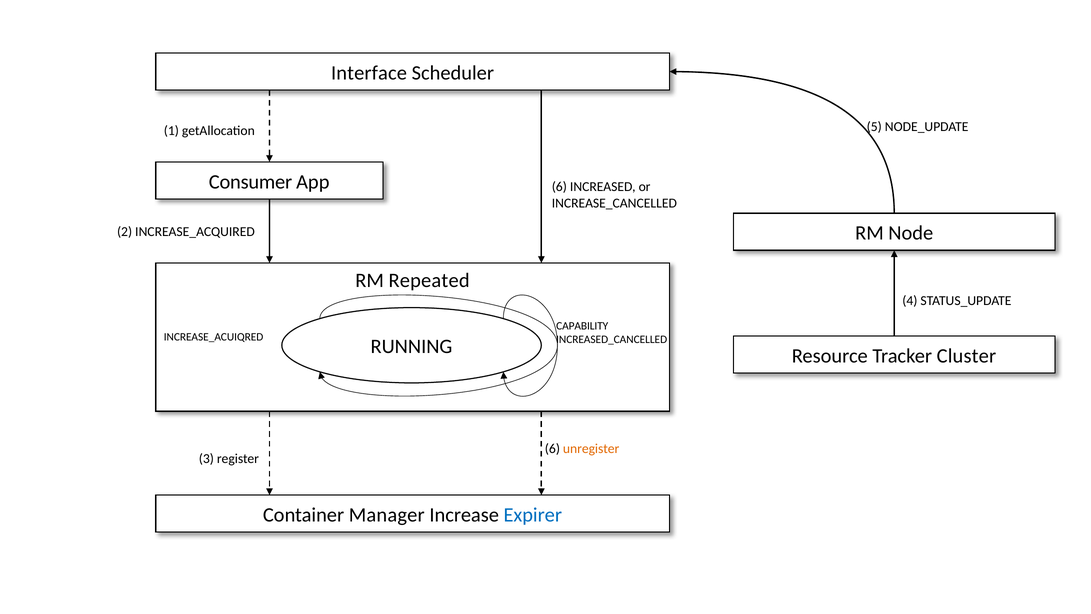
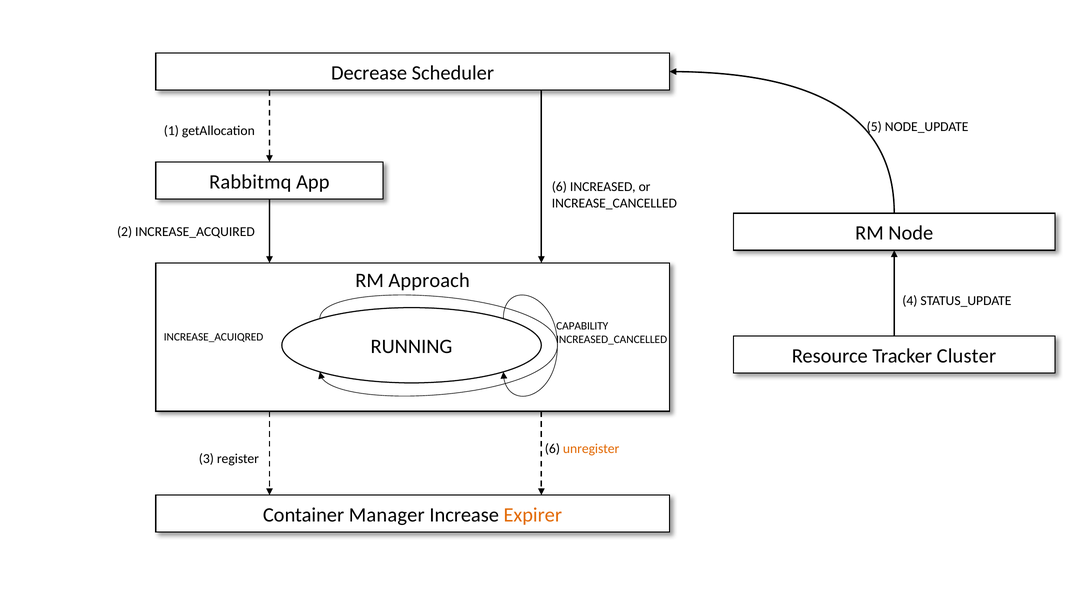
Interface: Interface -> Decrease (369, 73)
Consumer: Consumer -> Rabbitmq (250, 182)
Repeated: Repeated -> Approach (429, 281)
Expirer colour: blue -> orange (533, 515)
